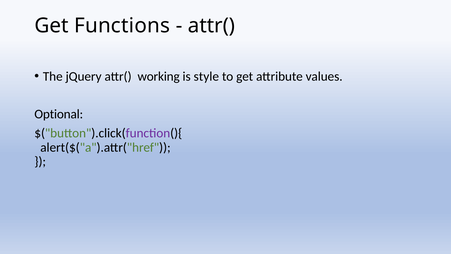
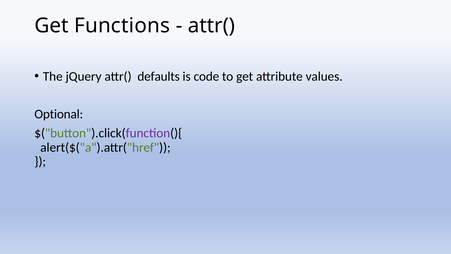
working: working -> defaults (159, 76)
style: style -> code (206, 76)
